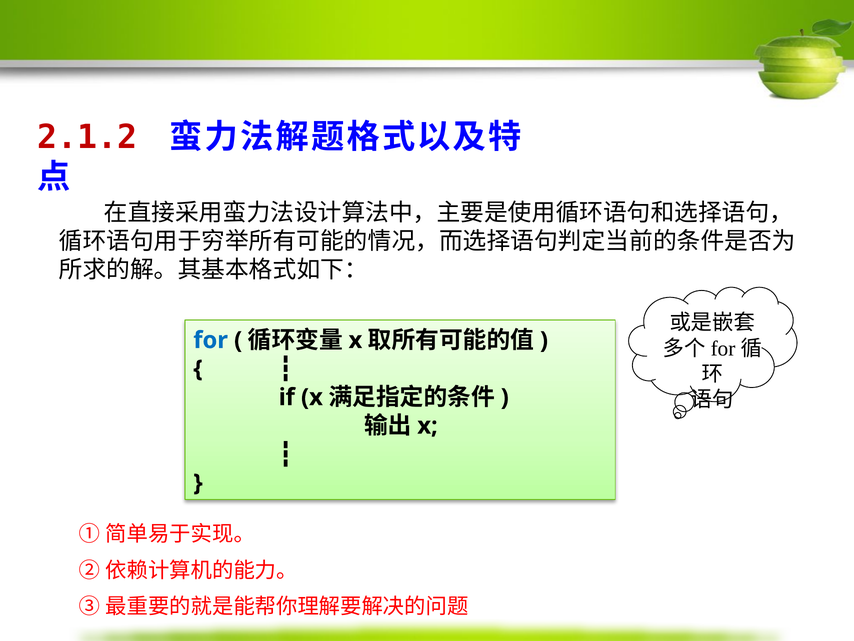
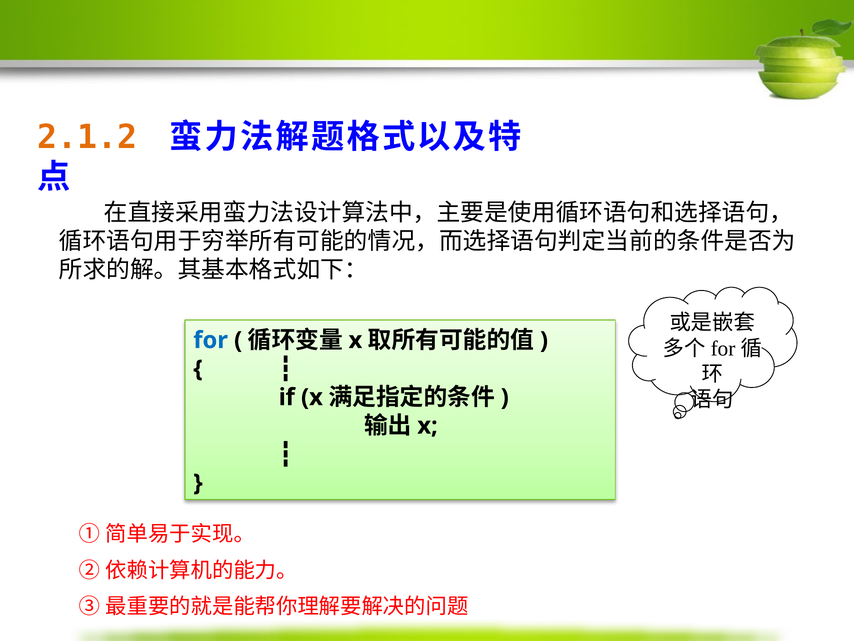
2.1.2 colour: red -> orange (87, 137)
